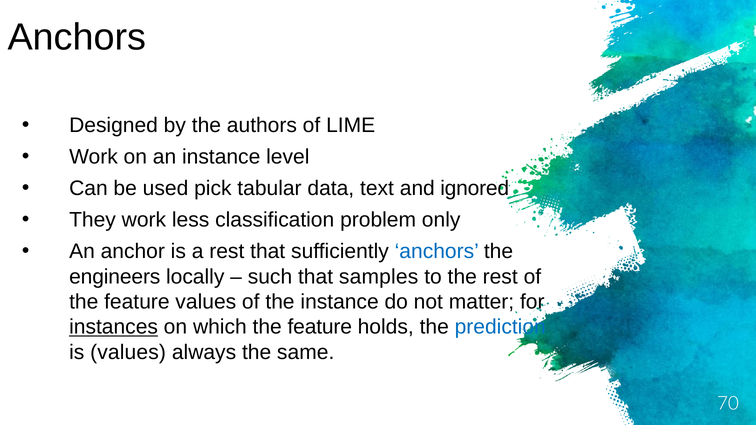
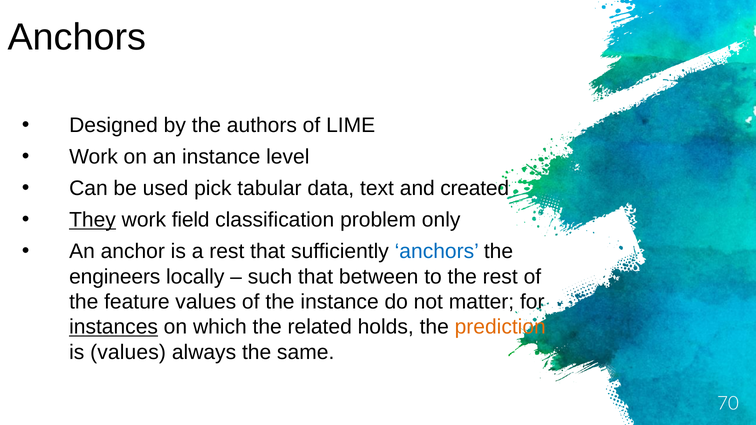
ignored: ignored -> created (475, 189)
They underline: none -> present (92, 220)
less: less -> field (191, 220)
samples: samples -> between (379, 277)
which the feature: feature -> related (320, 327)
prediction colour: blue -> orange (500, 327)
